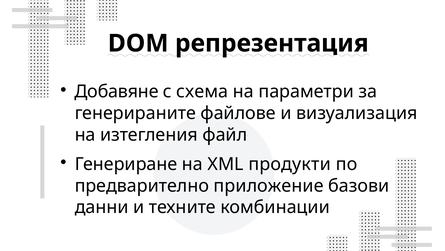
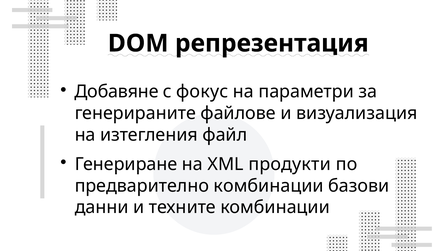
схема: схема -> фокус (202, 91)
предварително приложение: приложение -> комбинации (269, 185)
